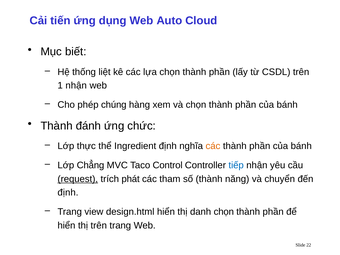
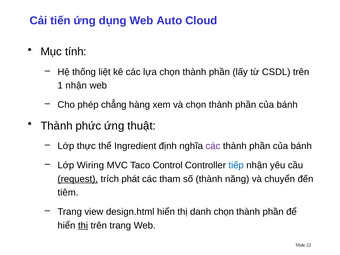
biết: biết -> tính (76, 52)
chúng: chúng -> chẳng (114, 105)
đánh: đánh -> phức (88, 126)
chức: chức -> thuật (142, 126)
các colour: orange -> purple (213, 146)
Chẳng: Chẳng -> Wiring (90, 165)
định: định -> tiêm (68, 193)
thị underline: none -> present (83, 225)
